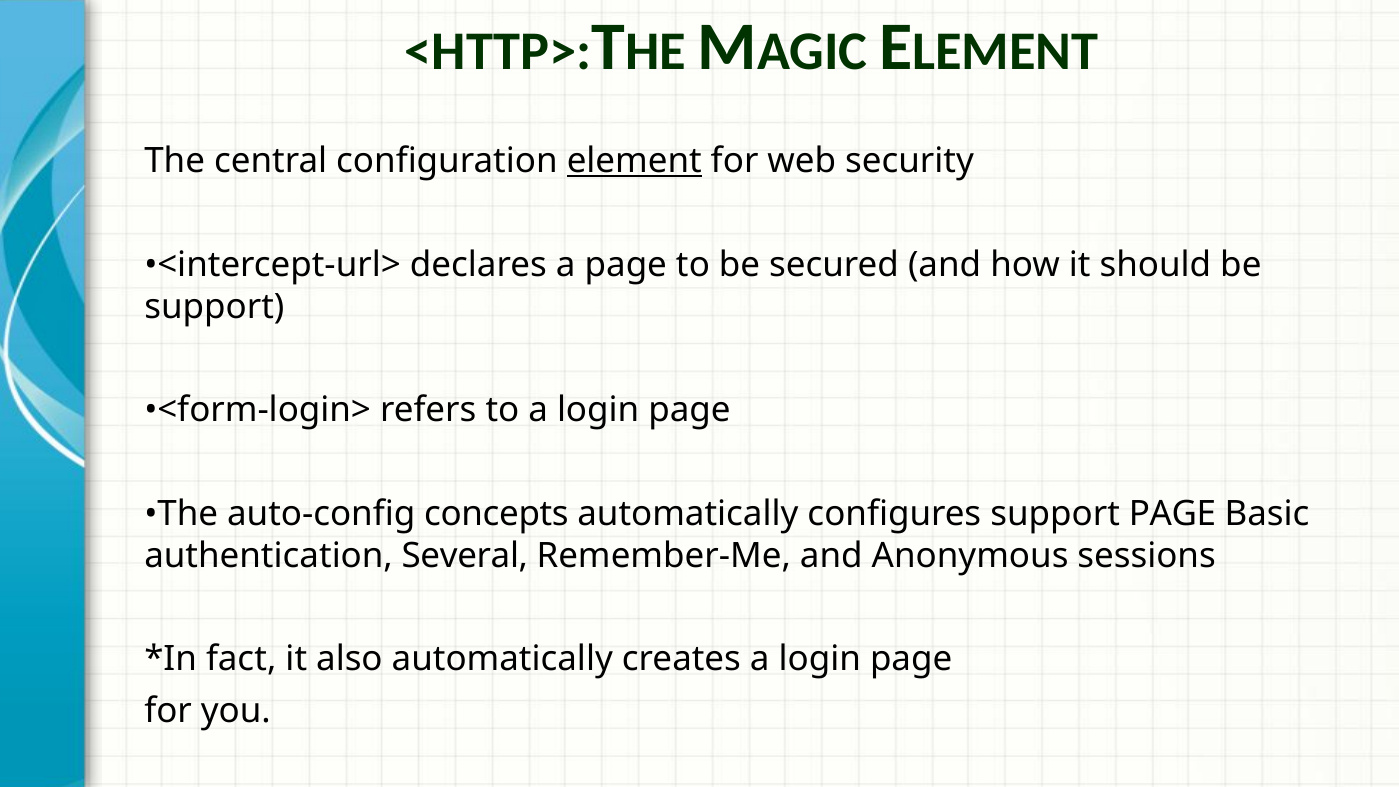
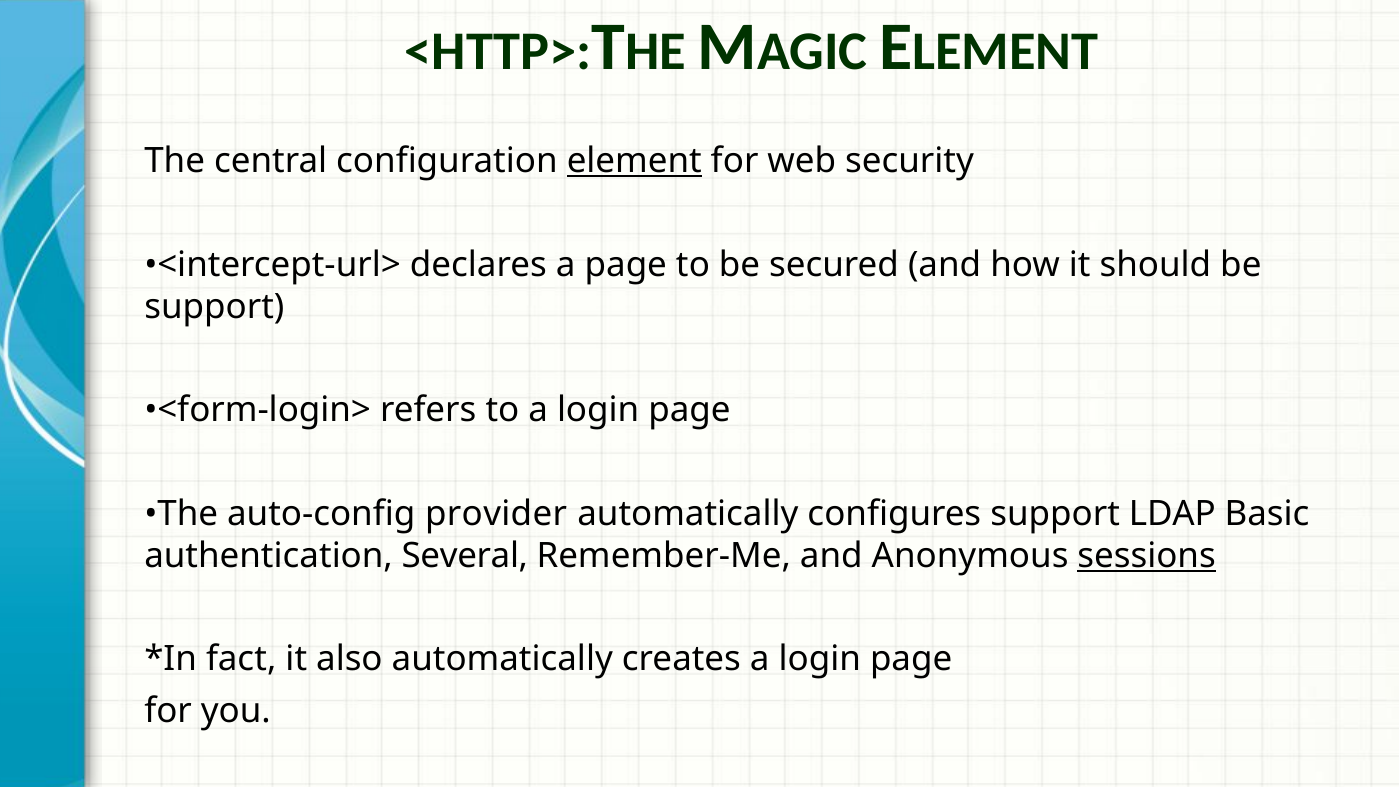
concepts: concepts -> provider (496, 513)
support PAGE: PAGE -> LDAP (1172, 513)
sessions underline: none -> present (1147, 556)
